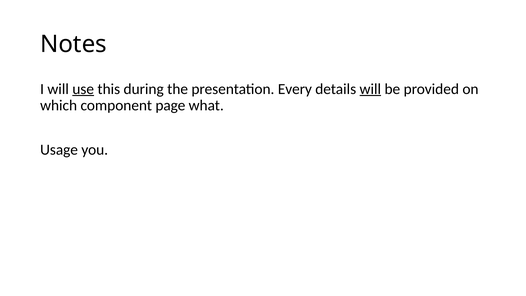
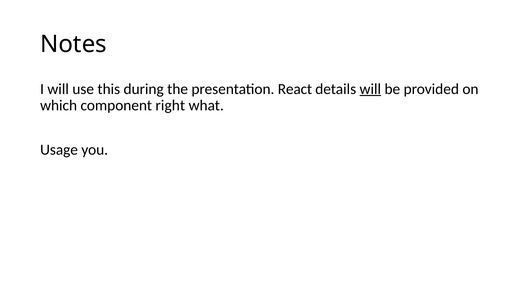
use underline: present -> none (83, 89)
Every: Every -> React (295, 89)
page: page -> right (170, 106)
